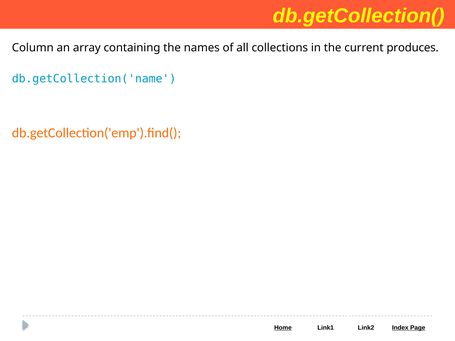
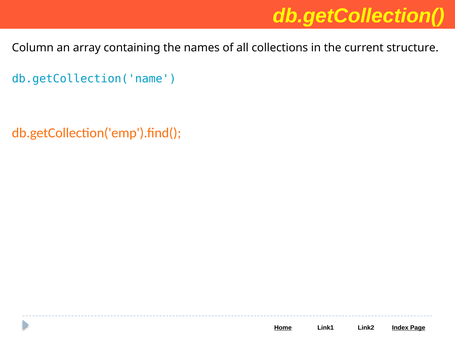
produces: produces -> structure (413, 48)
